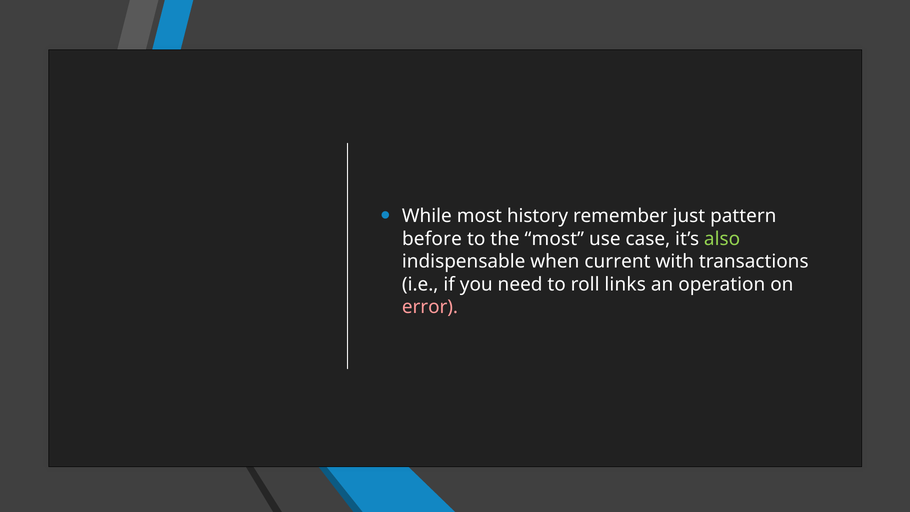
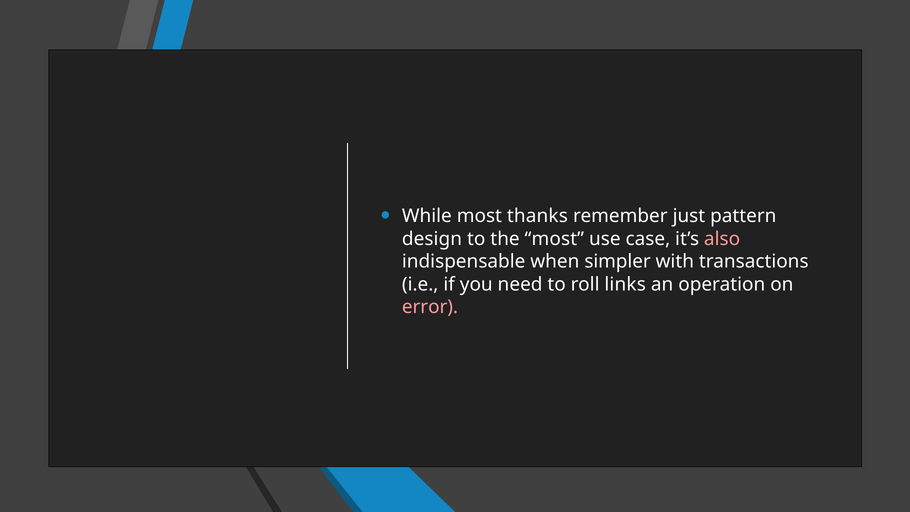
history: history -> thanks (537, 216)
before: before -> design (432, 239)
also colour: light green -> pink (722, 239)
current: current -> simpler (618, 262)
